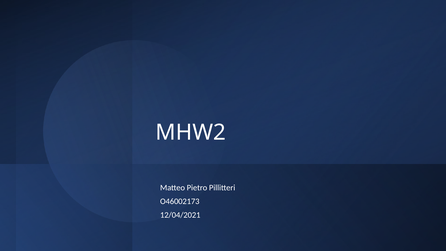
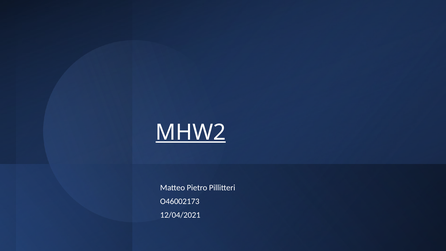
MHW2 underline: none -> present (191, 132)
